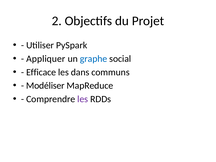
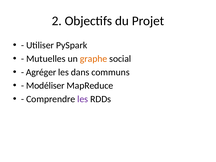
Appliquer: Appliquer -> Mutuelles (46, 59)
graphe colour: blue -> orange (94, 59)
Efficace: Efficace -> Agréger (41, 72)
